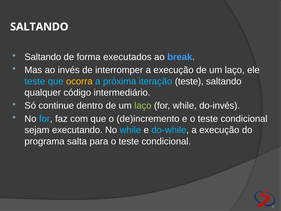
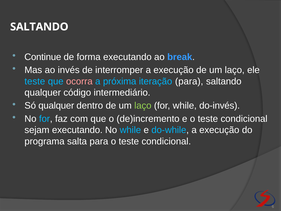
Saltando: Saltando -> Continue (43, 57)
forma executados: executados -> executando (127, 57)
ocorra colour: yellow -> pink (79, 81)
iteração teste: teste -> para (189, 81)
Só continue: continue -> qualquer (56, 106)
